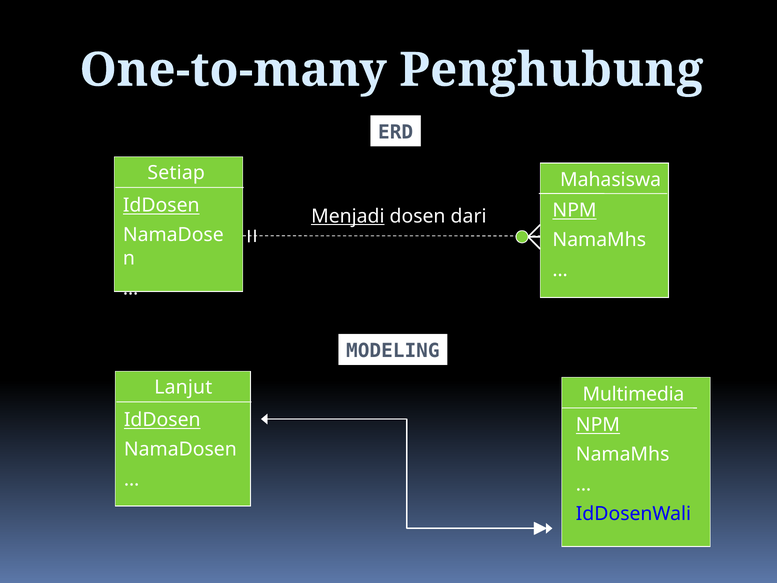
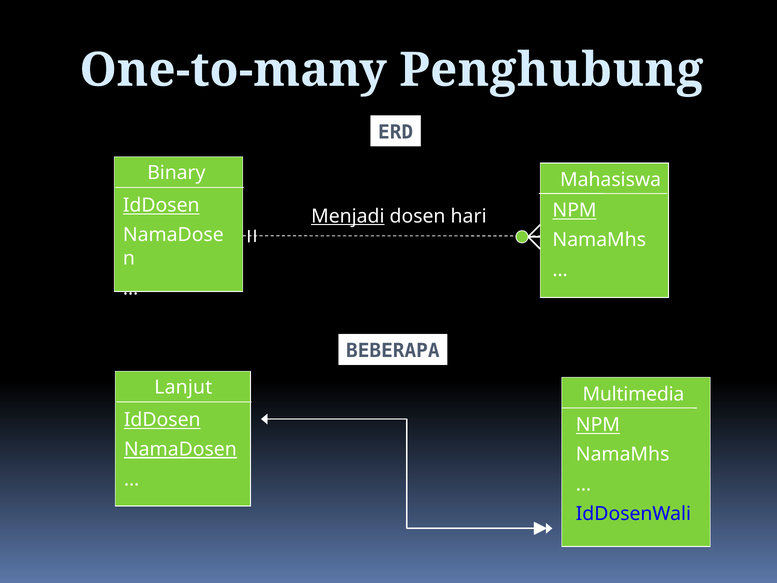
Setiap: Setiap -> Binary (176, 173)
dari: dari -> hari (469, 216)
MODELING: MODELING -> BEBERAPA (393, 351)
NamaDosen underline: none -> present (180, 449)
